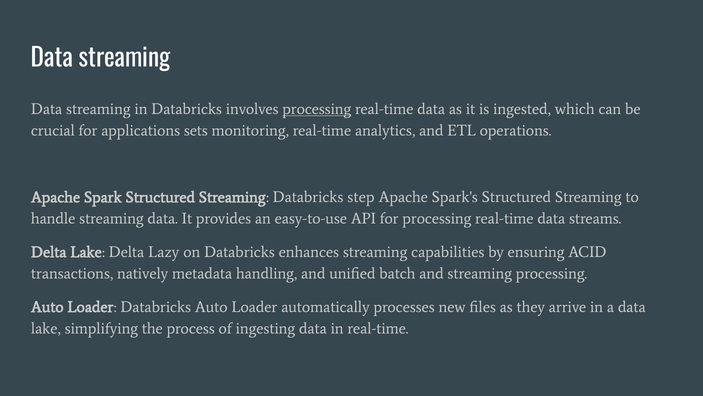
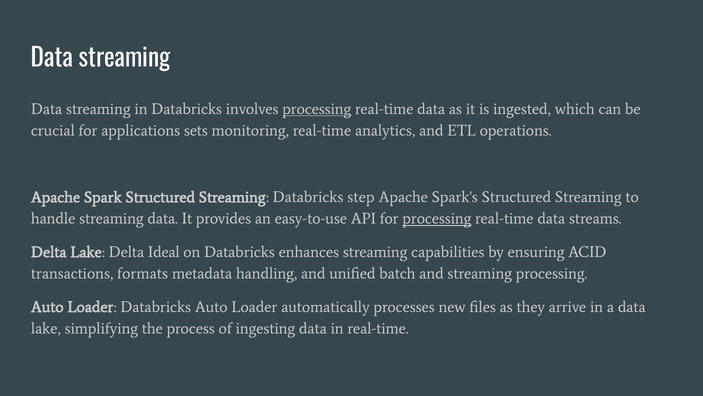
processing underline: none -> present (437, 218)
Lazy: Lazy -> Ideal (164, 252)
natively: natively -> formats (143, 273)
